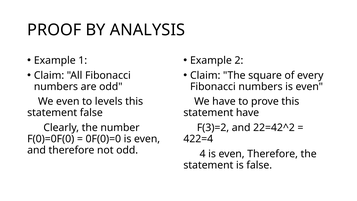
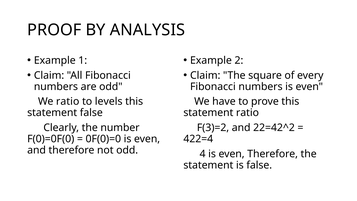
We even: even -> ratio (68, 101)
statement have: have -> ratio (247, 113)
